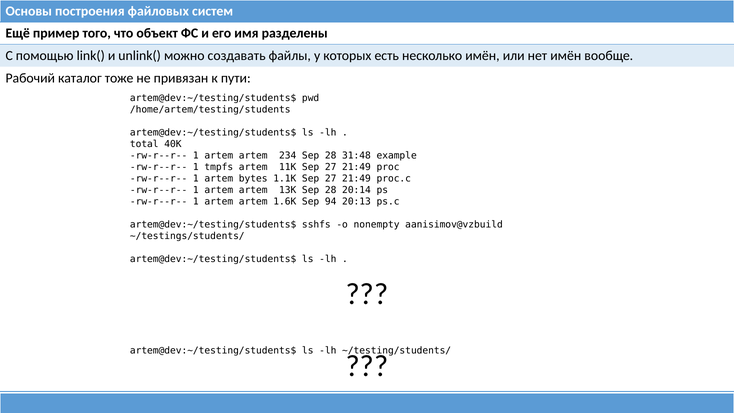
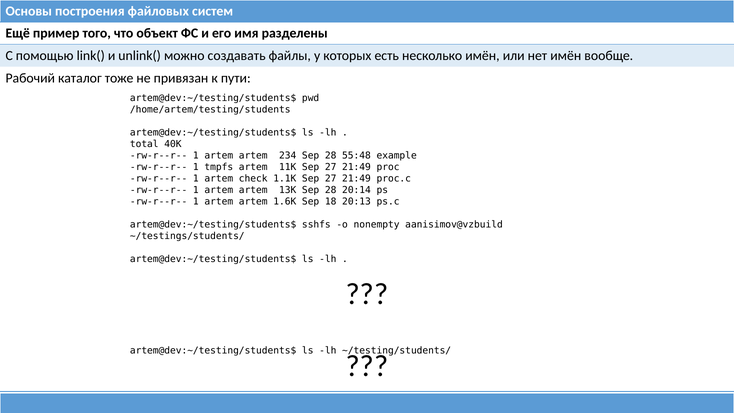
31:48: 31:48 -> 55:48 (356, 156)
bytes: bytes -> check (253, 179)
94: 94 -> 18 (331, 201)
